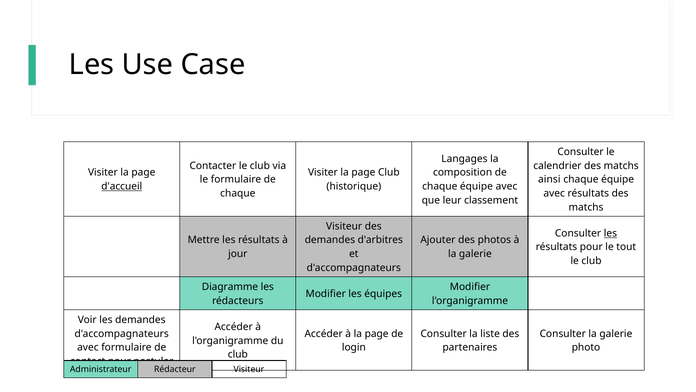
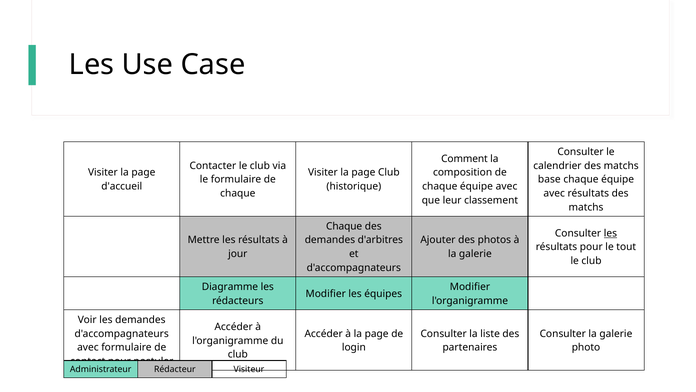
Langages: Langages -> Comment (464, 159)
ainsi: ainsi -> base (549, 179)
d'accueil underline: present -> none (122, 186)
Visiteur: Visiteur -> Chaque (344, 226)
